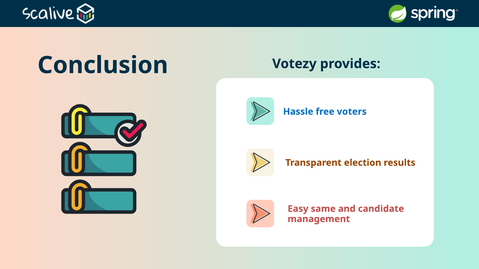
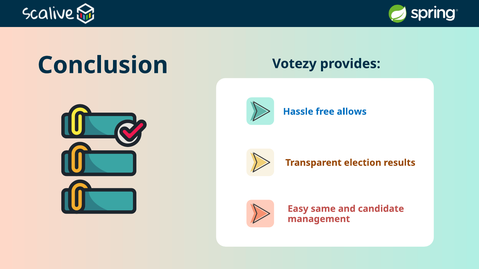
voters: voters -> allows (352, 112)
